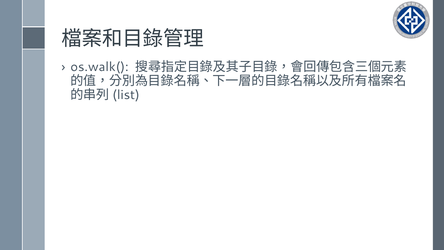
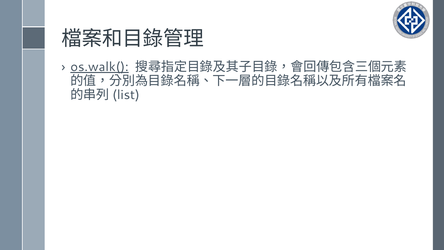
os.walk( underline: none -> present (99, 67)
